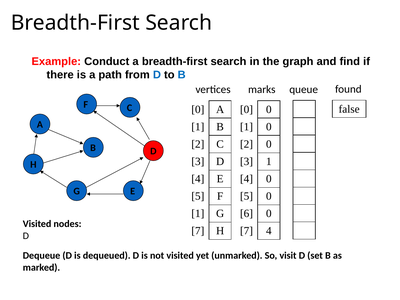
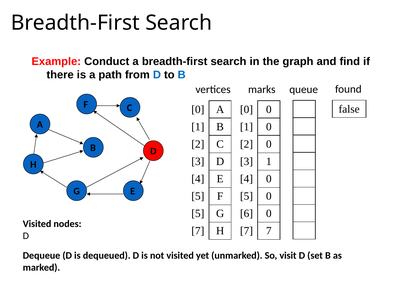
1: 1 -> 5 (198, 214)
7 4: 4 -> 7 (269, 231)
